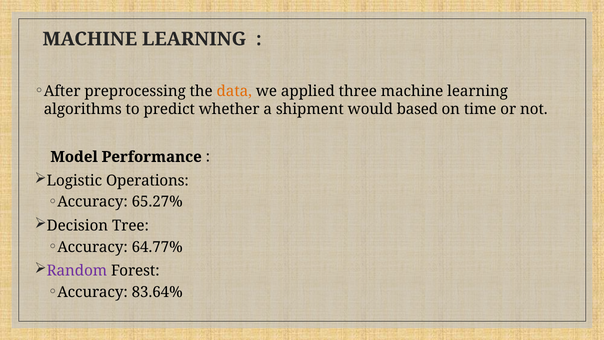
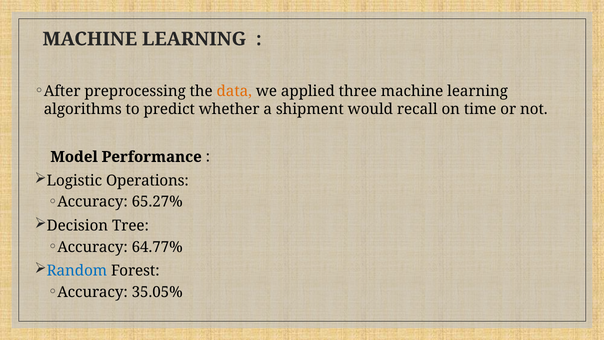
based: based -> recall (417, 109)
Random colour: purple -> blue (77, 271)
83.64%: 83.64% -> 35.05% (157, 292)
